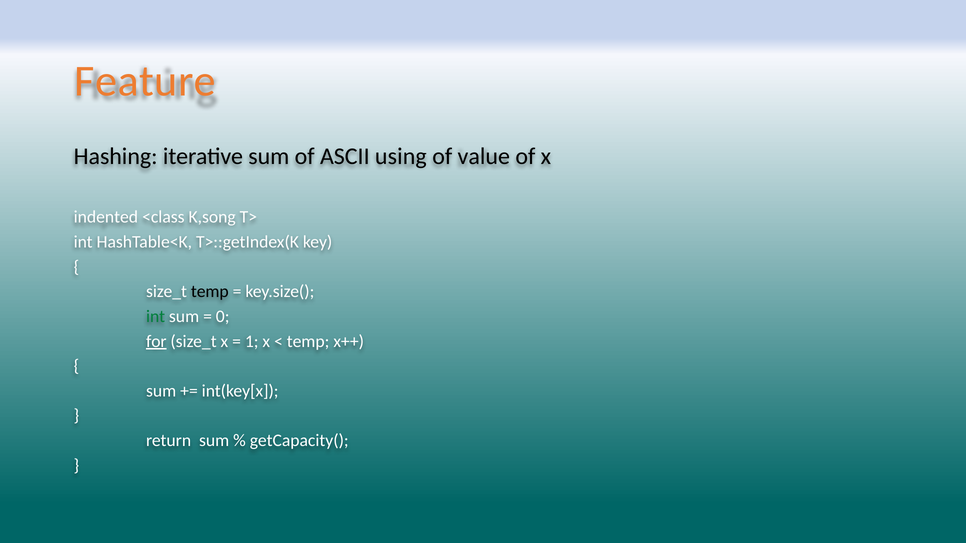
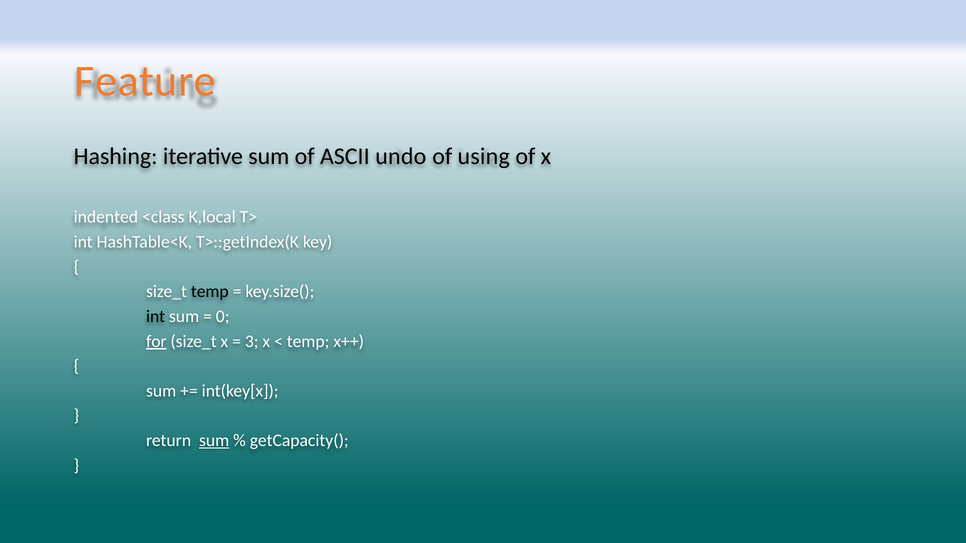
using: using -> undo (401, 156)
value: value -> using (484, 156)
K,song: K,song -> K,local (212, 217)
int colour: green -> black (156, 317)
1: 1 -> 3 (252, 341)
sum underline: none -> present (214, 441)
